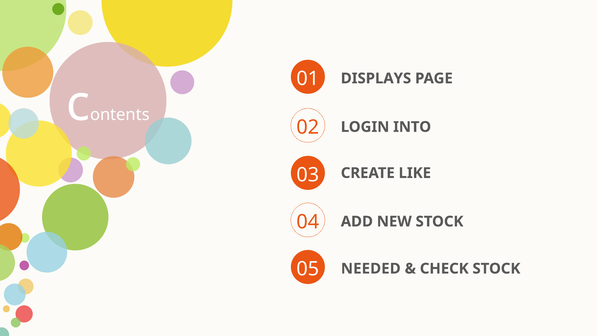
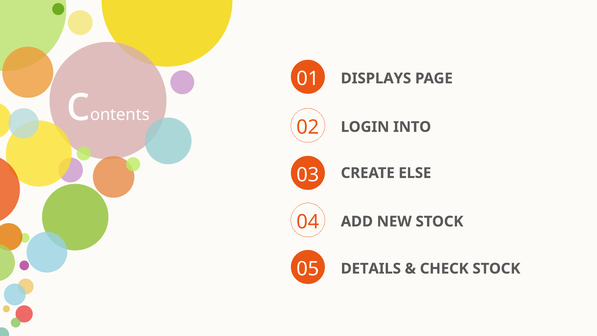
LIKE: LIKE -> ELSE (415, 173)
NEEDED: NEEDED -> DETAILS (371, 268)
